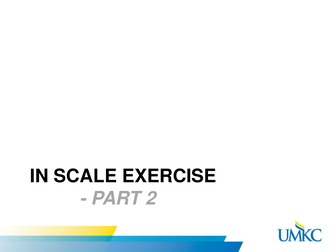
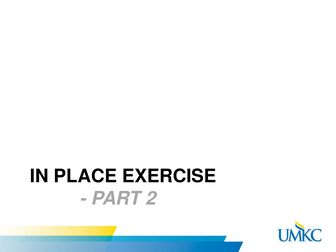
SCALE: SCALE -> PLACE (85, 176)
